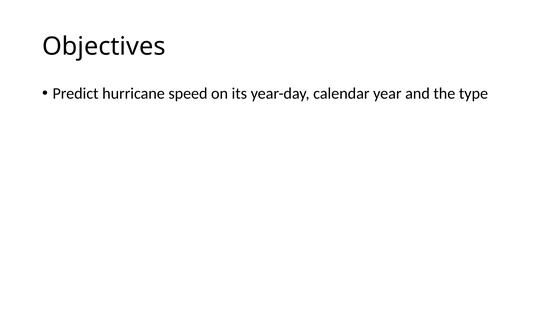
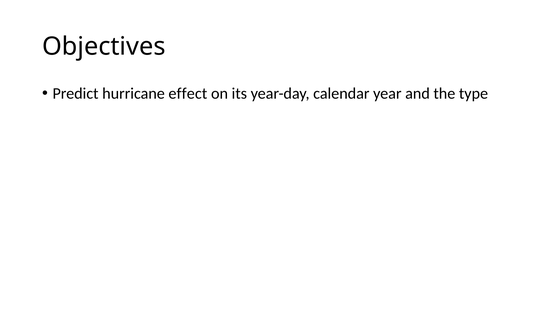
speed: speed -> effect (188, 93)
